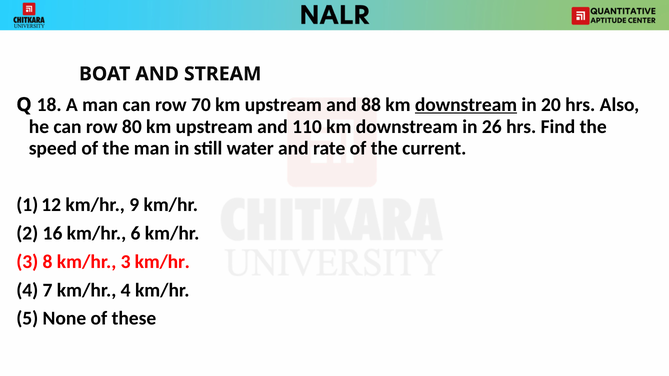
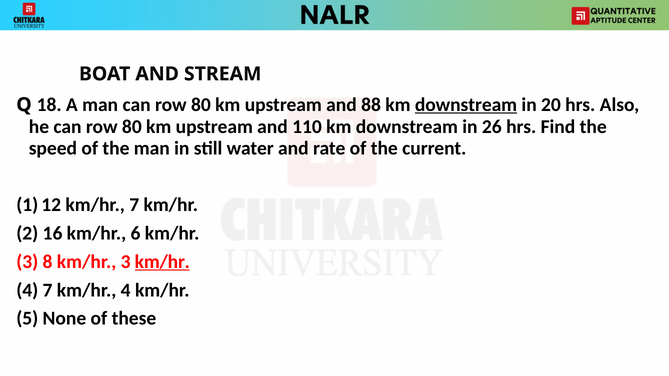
man can row 70: 70 -> 80 (201, 105)
km/hr 9: 9 -> 7 (134, 205)
km/hr underline: none -> present (162, 262)
